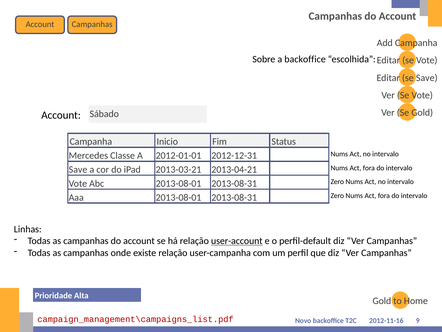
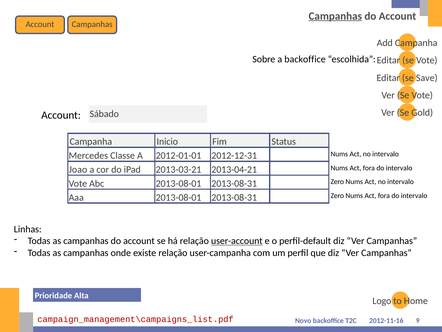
Campanhas underline: none -> present (335, 16)
Save: Save -> Joao (78, 169)
Gold: Gold -> Logo (382, 300)
